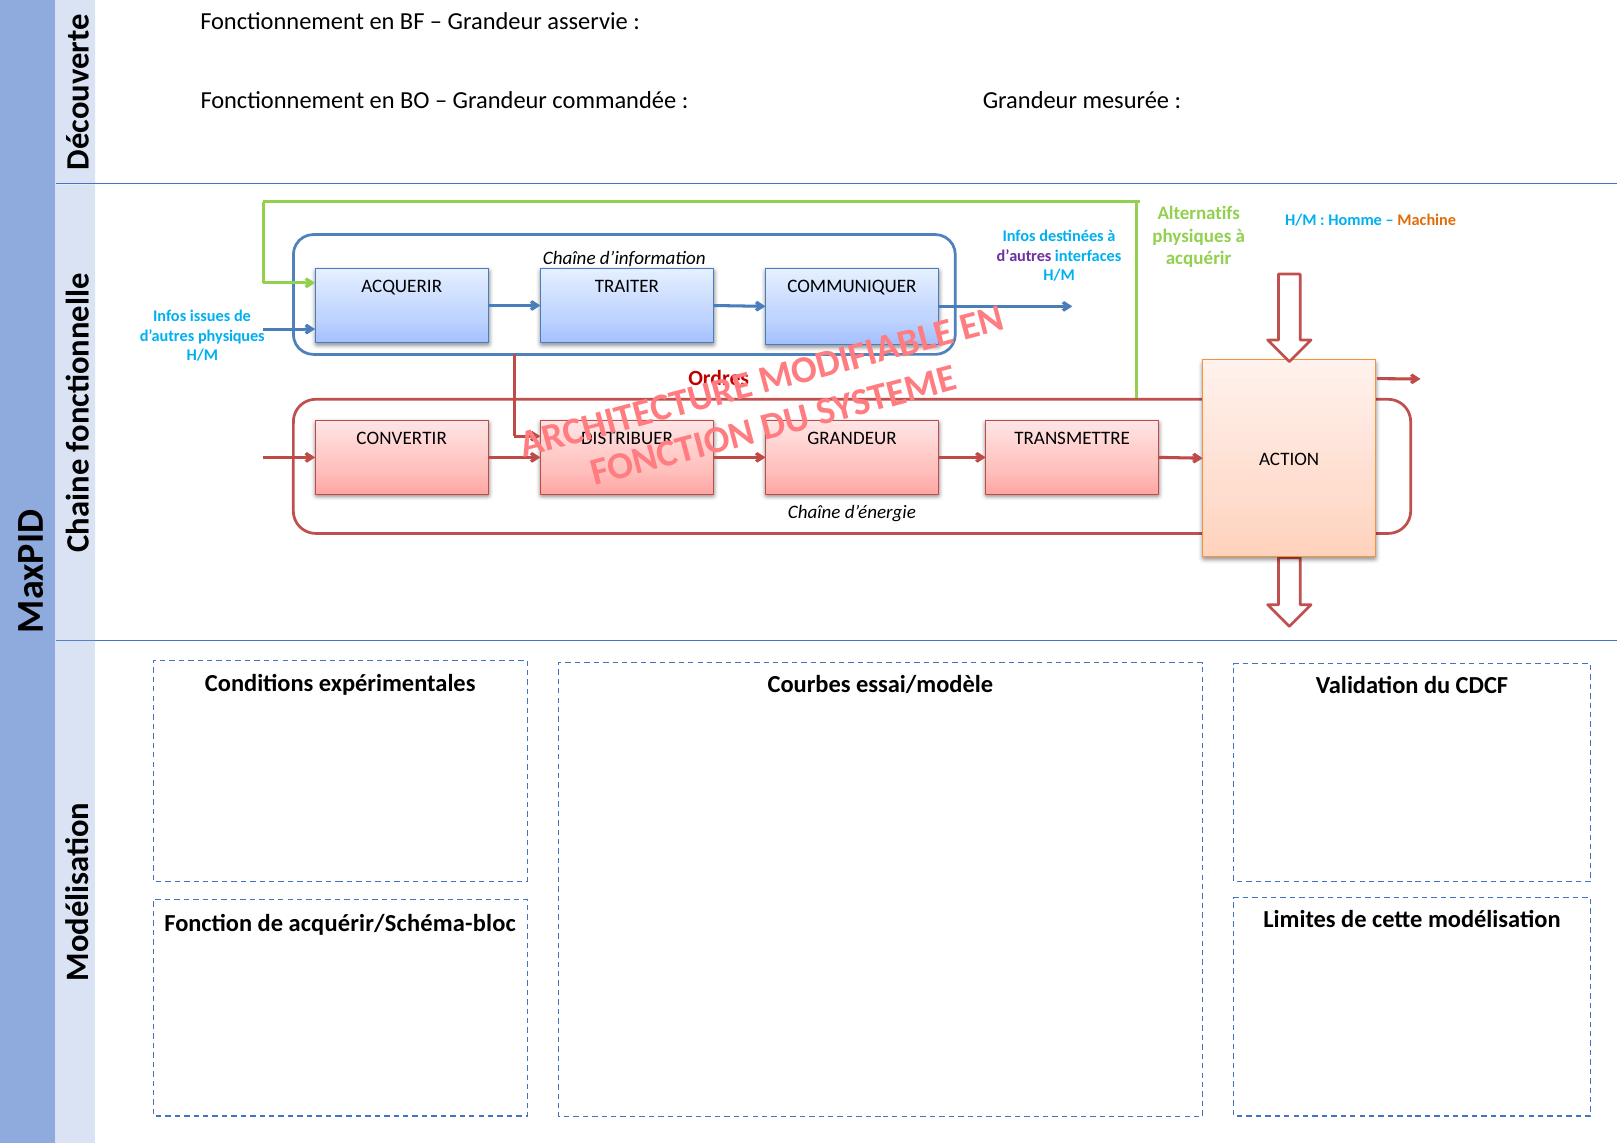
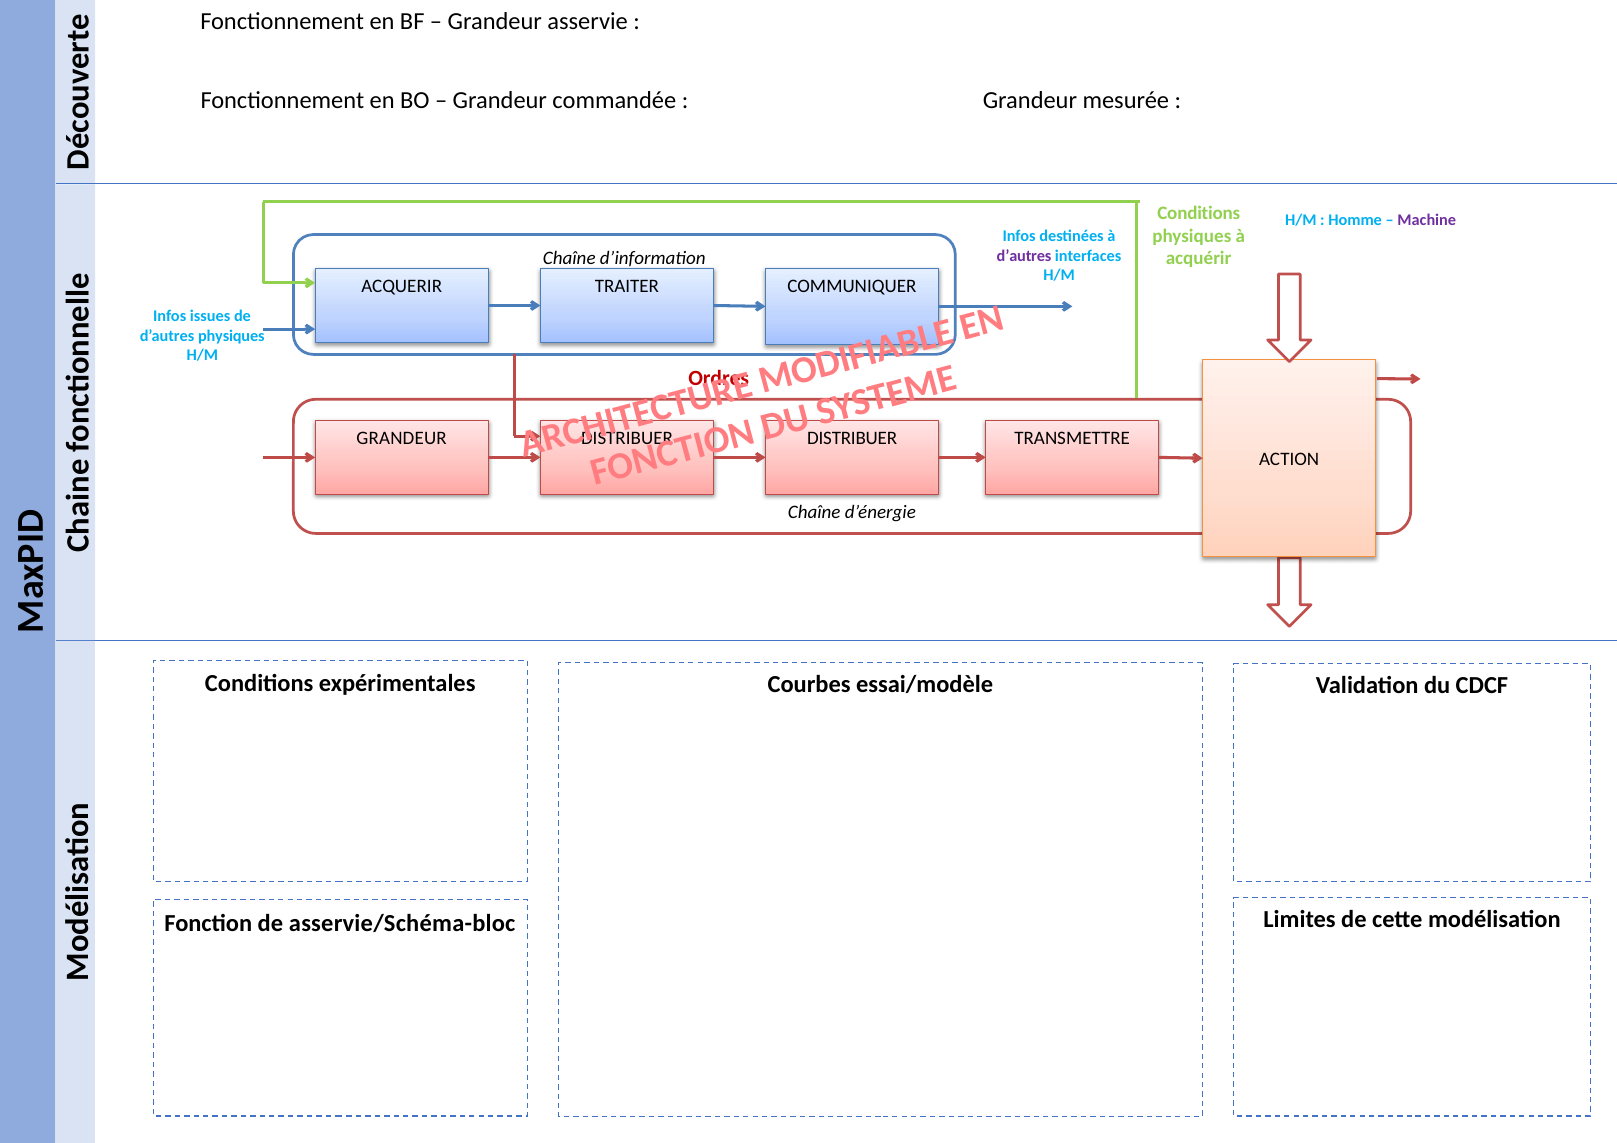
Alternatifs: Alternatifs -> Conditions (1199, 213)
Machine colour: orange -> purple (1427, 221)
CONVERTIR: CONVERTIR -> GRANDEUR (402, 438)
GRANDEUR: GRANDEUR -> DISTRIBUER (852, 438)
acquérir/Schéma-bloc: acquérir/Schéma-bloc -> asservie/Schéma-bloc (402, 923)
